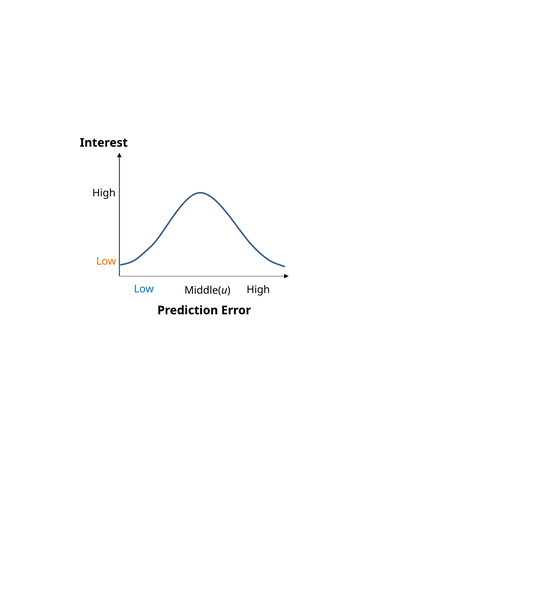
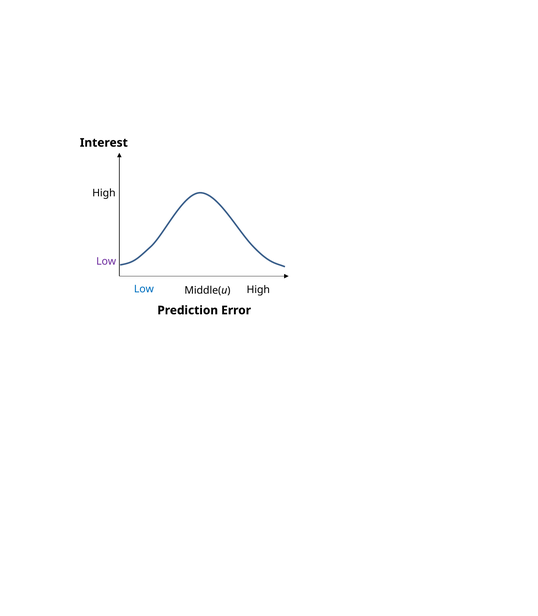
Low colour: orange -> purple (106, 261)
